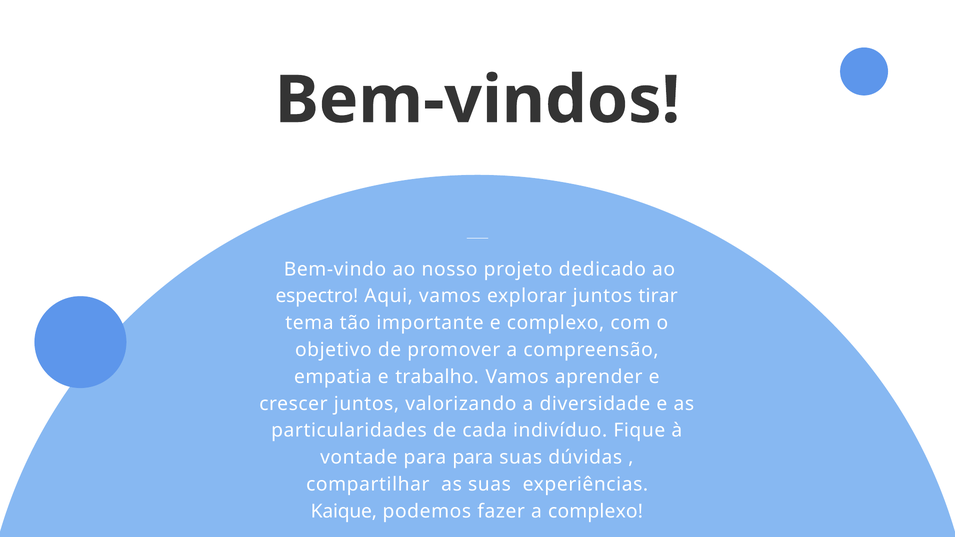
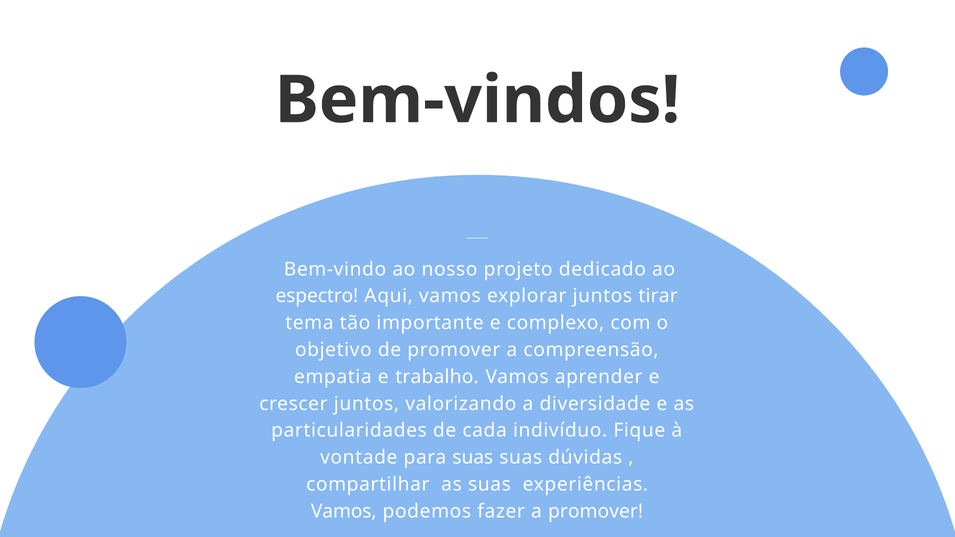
para para: para -> suas (473, 458)
Kaique: Kaique -> Vamos (344, 512)
a complexo: complexo -> promover (596, 512)
